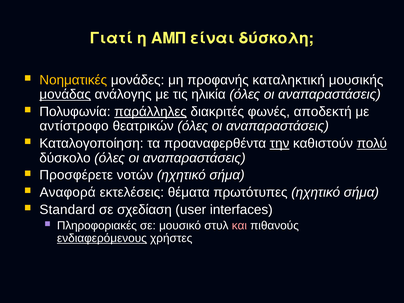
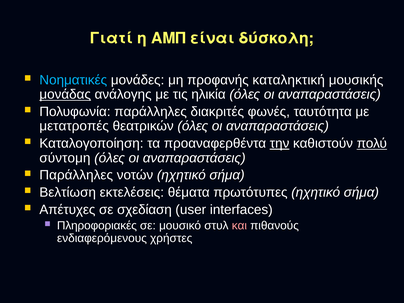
Νοηματικές colour: yellow -> light blue (73, 80)
παράλληλες underline: present -> none (151, 112)
αποδεκτή: αποδεκτή -> ταυτότητα (323, 112)
αντίστροφο: αντίστροφο -> μετατροπές (74, 126)
δύσκολο: δύσκολο -> σύντομη (65, 158)
Προσφέρετε: Προσφέρετε -> Παράλληλες (76, 175)
Αναφορά: Αναφορά -> Βελτίωση (68, 192)
Standard: Standard -> Απέτυχες (67, 210)
ενδιαφερόμενους underline: present -> none (102, 238)
